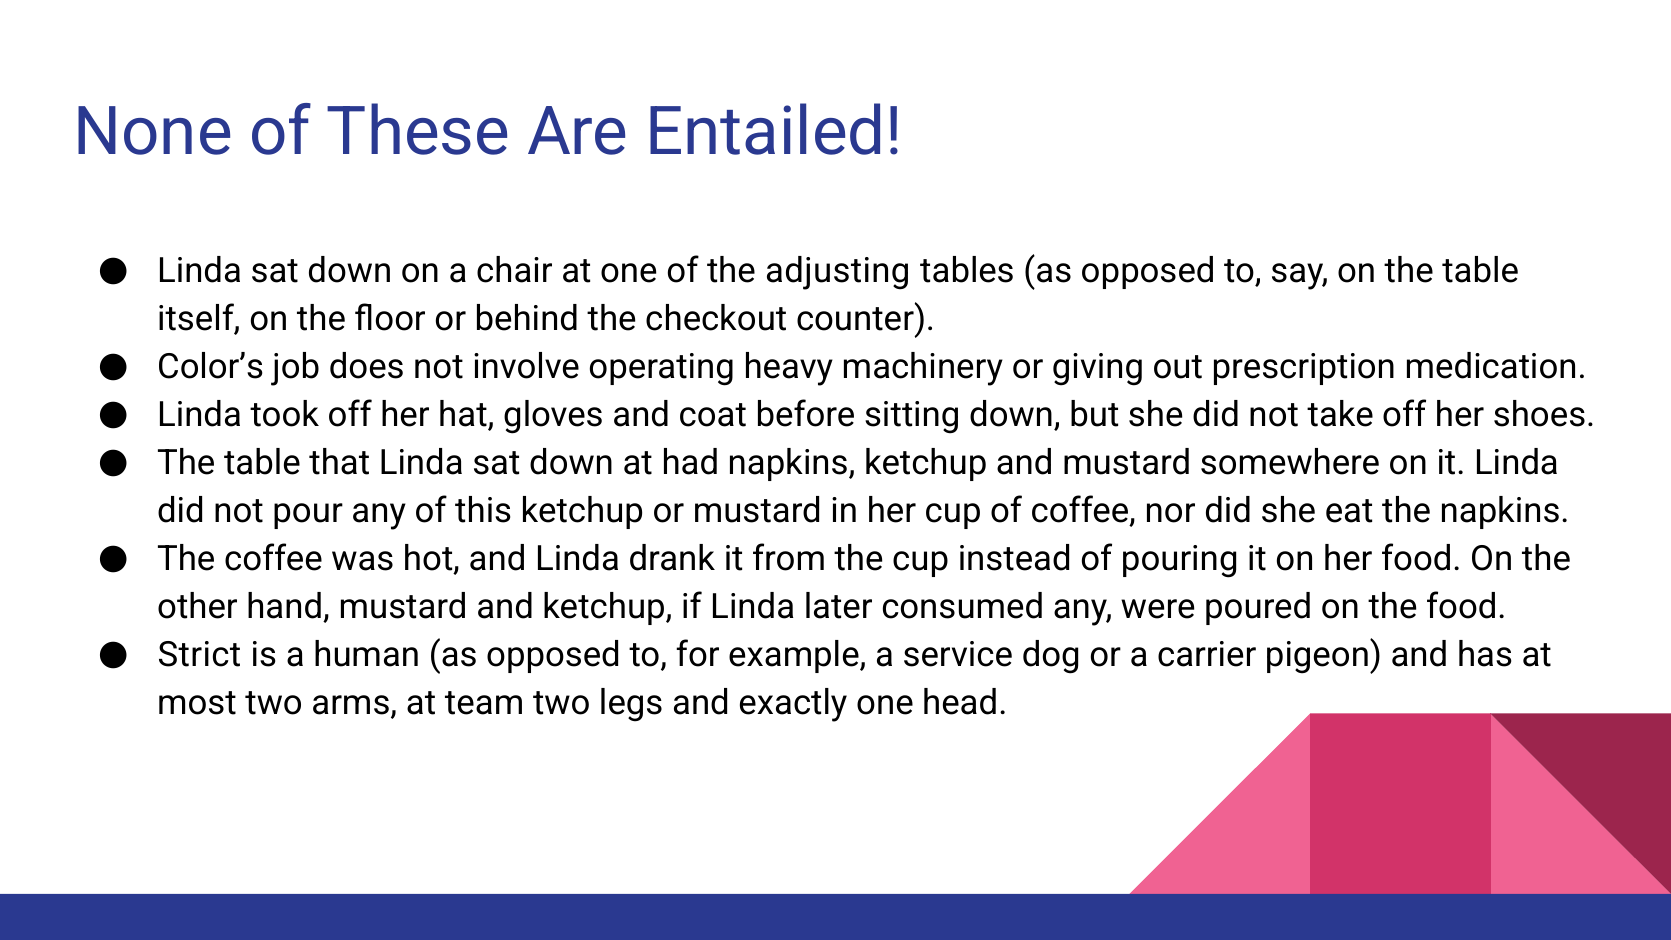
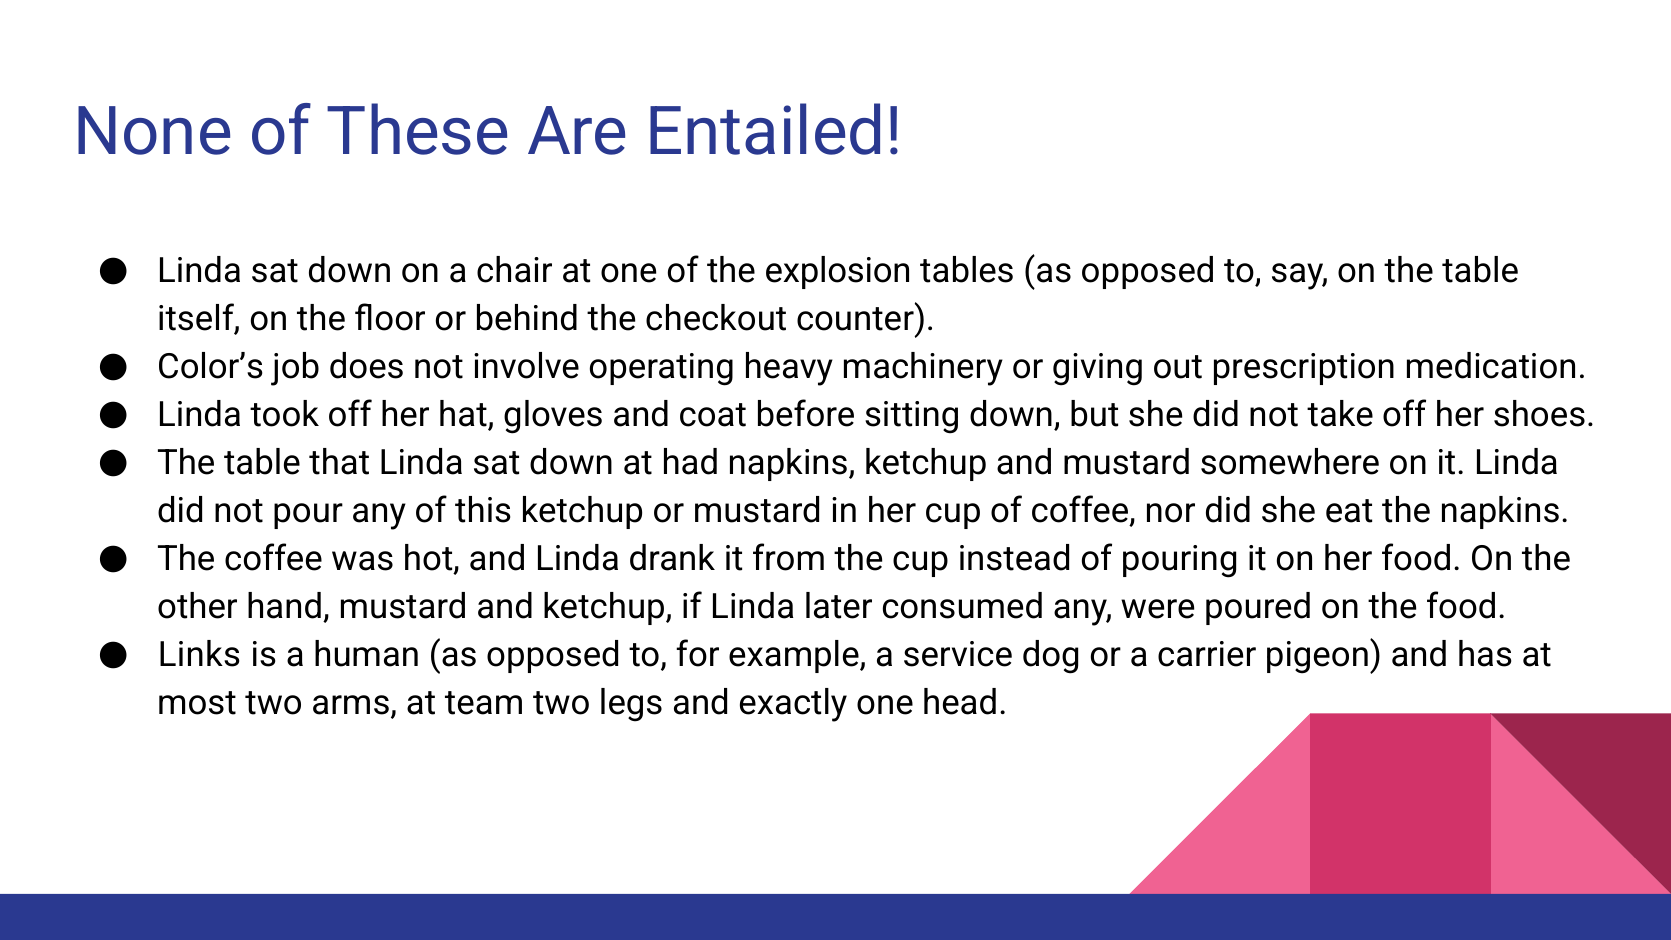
adjusting: adjusting -> explosion (838, 271)
Strict: Strict -> Links (199, 655)
